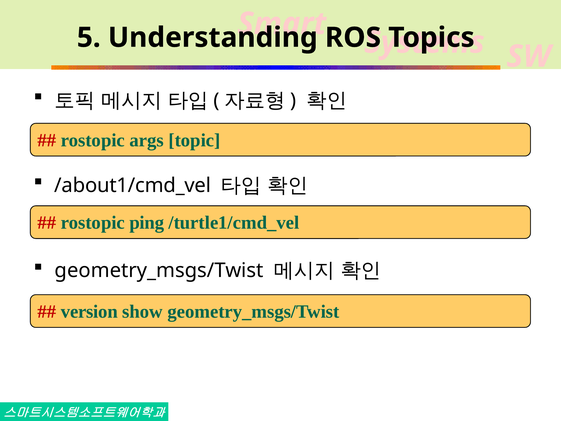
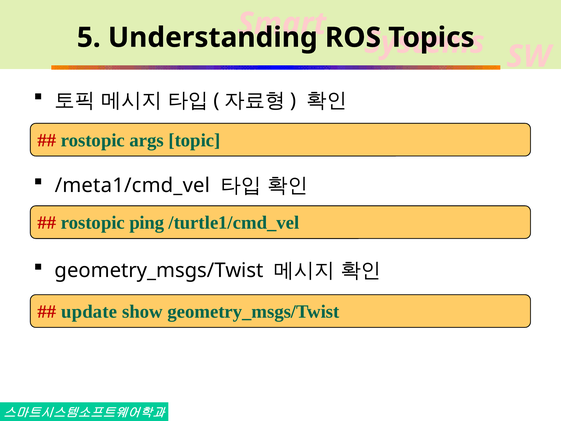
/about1/cmd_vel: /about1/cmd_vel -> /meta1/cmd_vel (132, 185)
version: version -> update (89, 311)
